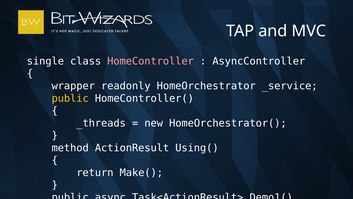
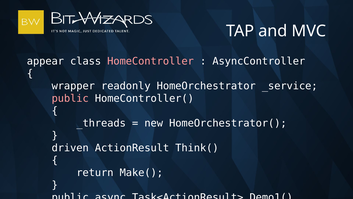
single: single -> appear (45, 61)
public colour: yellow -> pink (70, 98)
method: method -> driven (70, 148)
Using(: Using( -> Think( (197, 148)
